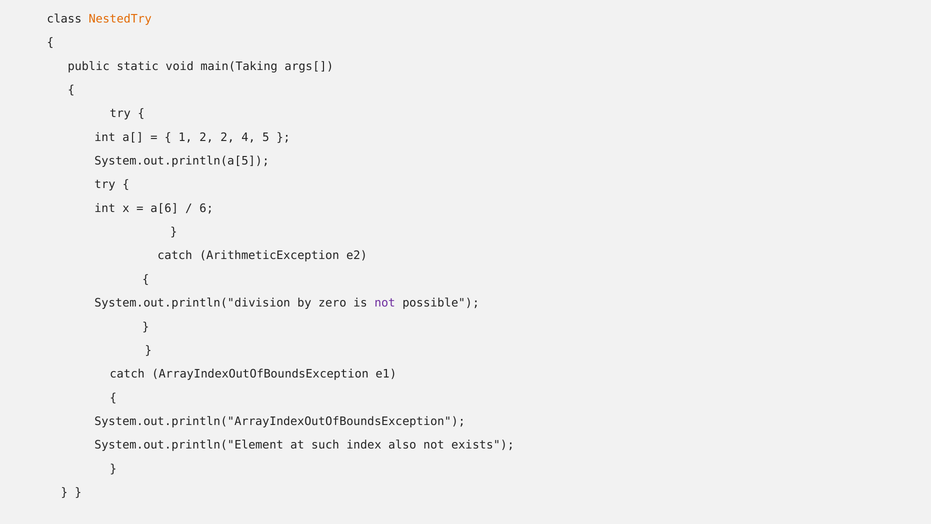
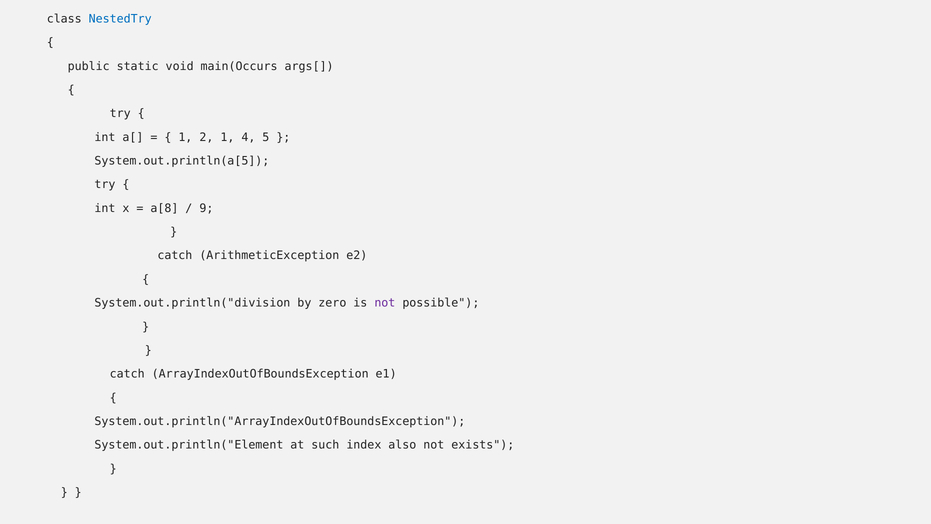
NestedTry colour: orange -> blue (120, 19)
main(Taking: main(Taking -> main(Occurs (239, 66)
2 2: 2 -> 1 (227, 137)
a[6: a[6 -> a[8 (164, 208)
6: 6 -> 9 (206, 208)
